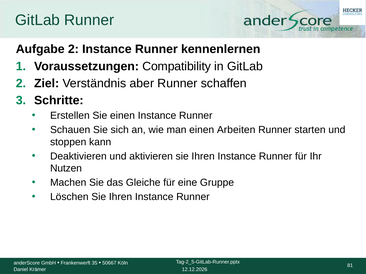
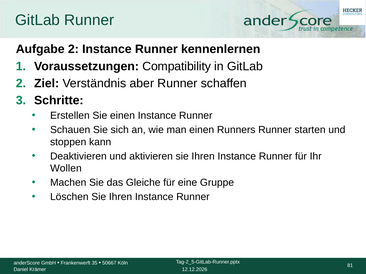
Arbeiten: Arbeiten -> Runners (236, 130)
Nutzen: Nutzen -> Wollen (66, 169)
